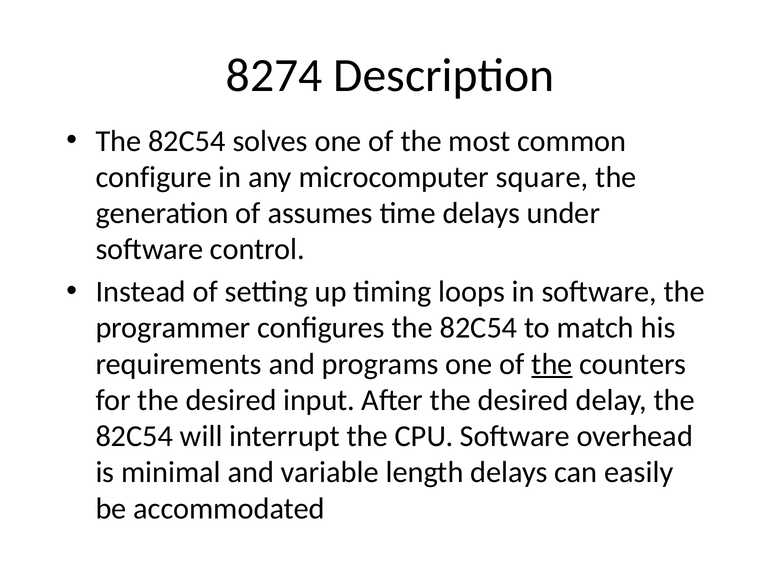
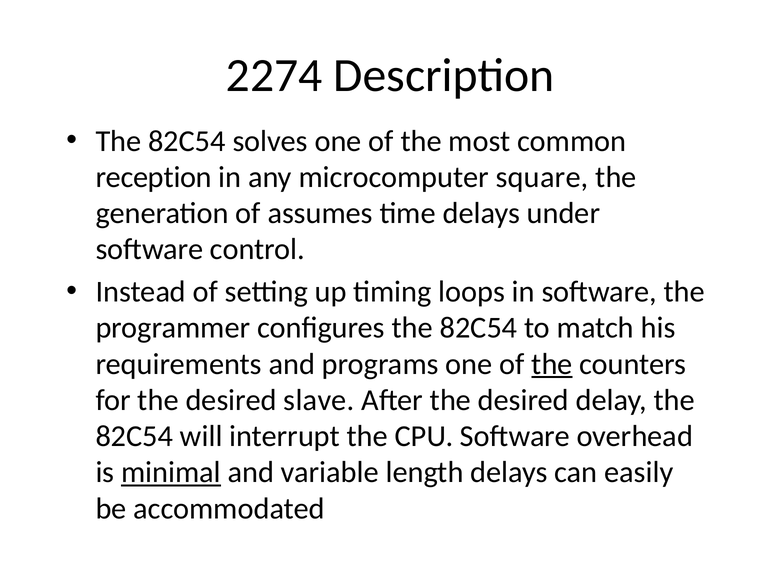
8274: 8274 -> 2274 (274, 76)
configure: configure -> reception (154, 177)
input: input -> slave (319, 400)
minimal underline: none -> present (171, 472)
